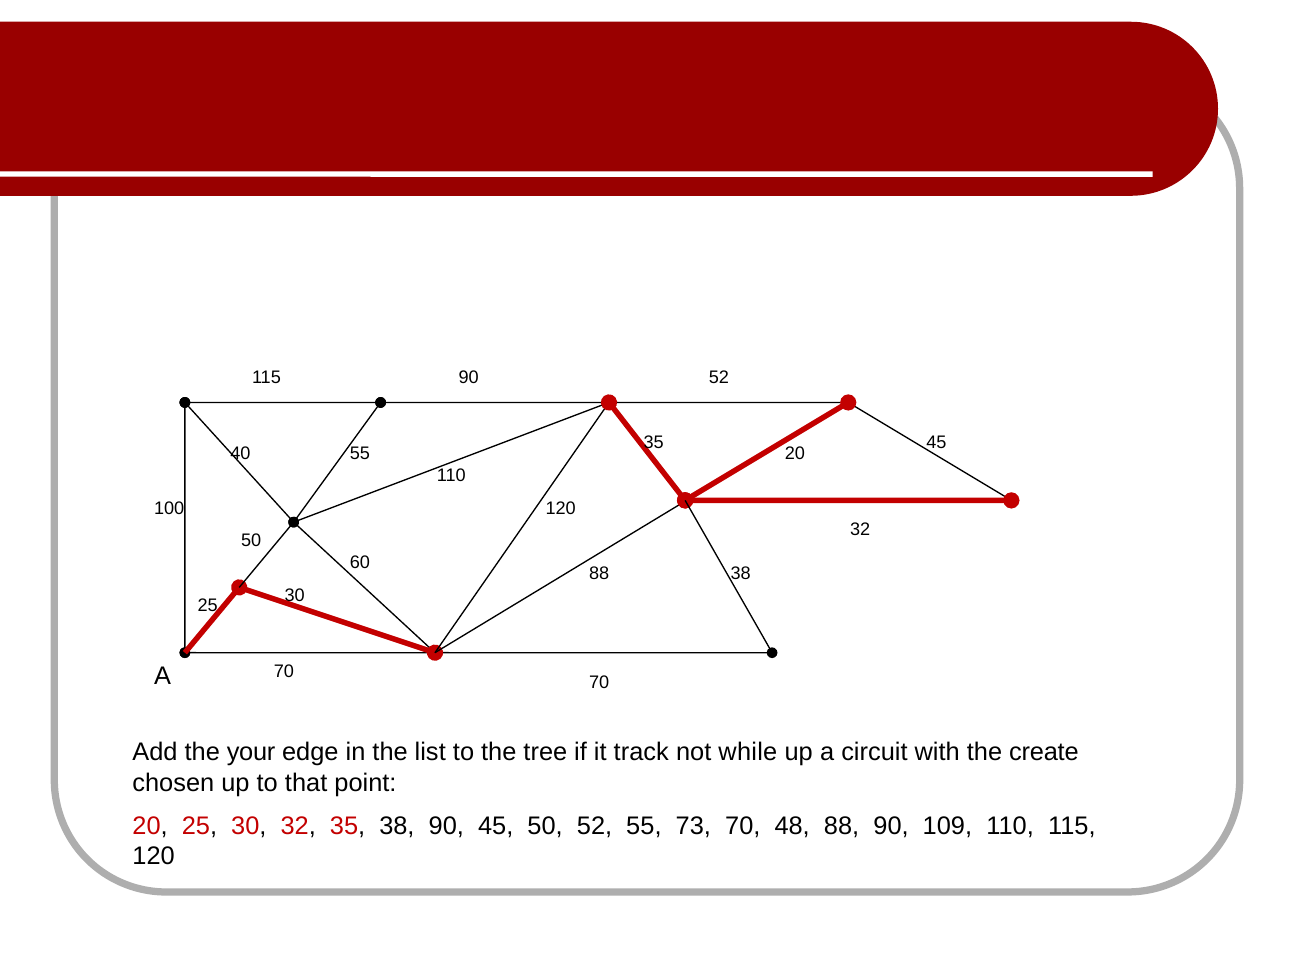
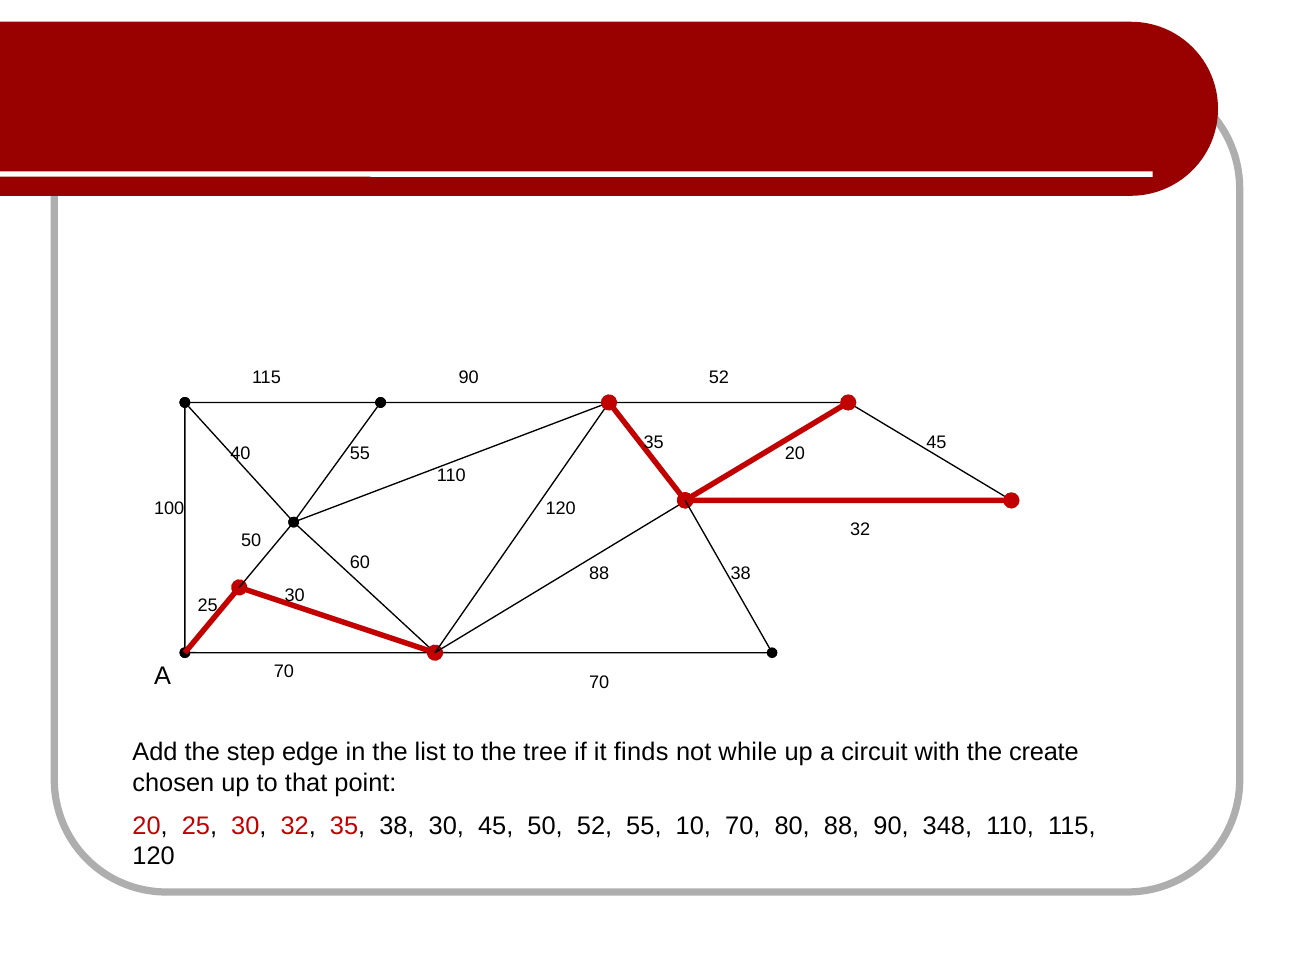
your: your -> step (251, 752)
track: track -> finds (641, 752)
38 90: 90 -> 30 (446, 826)
73: 73 -> 10 (693, 826)
48: 48 -> 80 (792, 826)
109: 109 -> 348 (947, 826)
